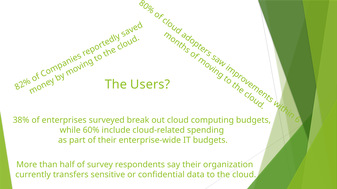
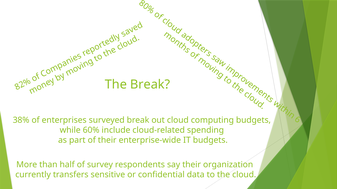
The Users: Users -> Break (150, 85)
